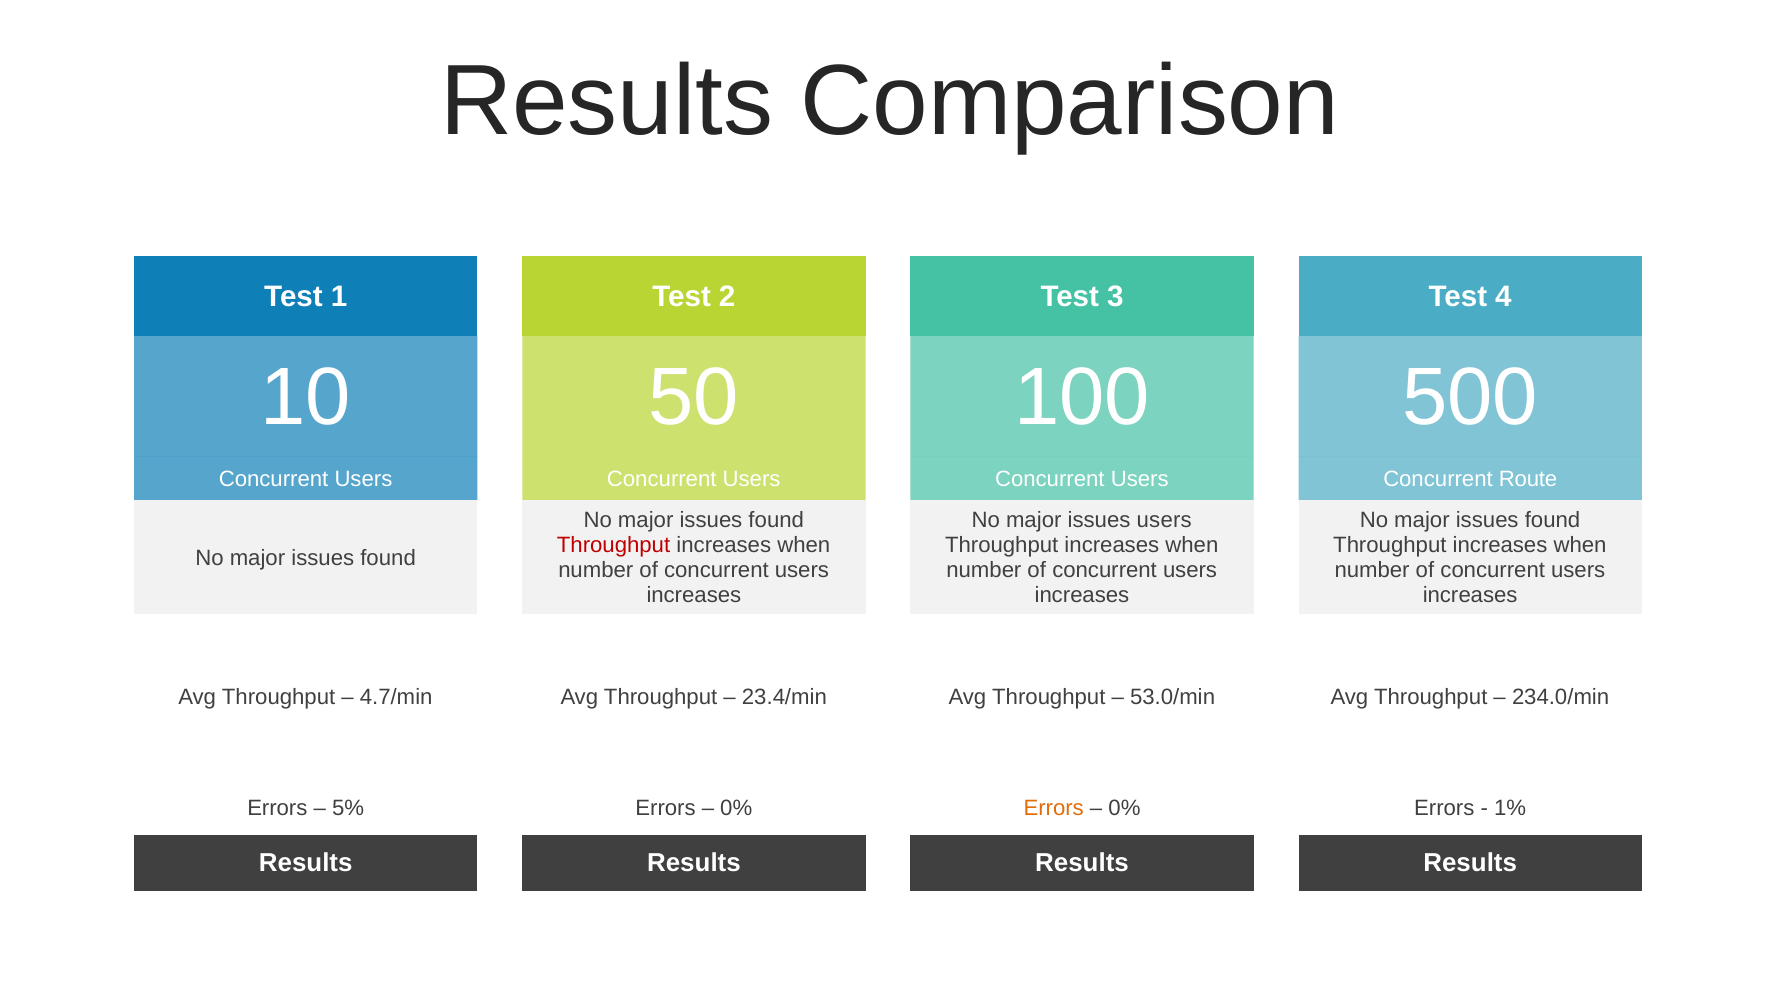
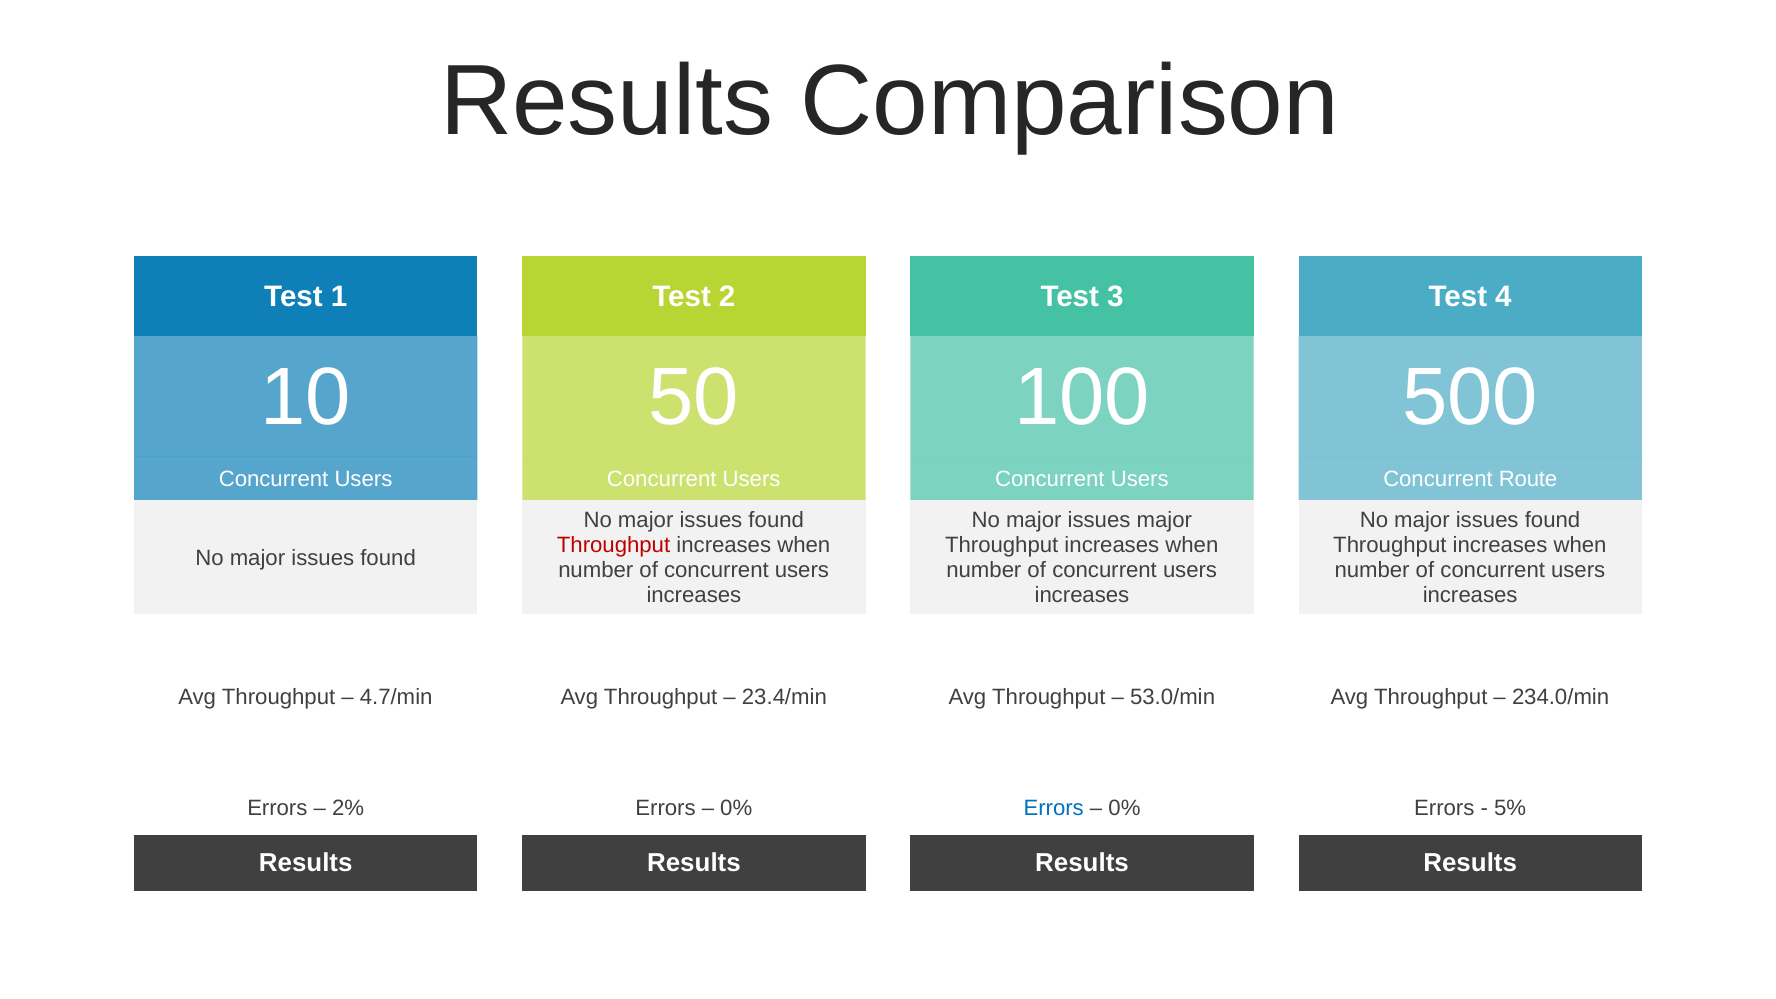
issues users: users -> major (1164, 520)
5%: 5% -> 2% (348, 808)
Errors colour: orange -> blue (1054, 808)
1%: 1% -> 5% (1510, 808)
